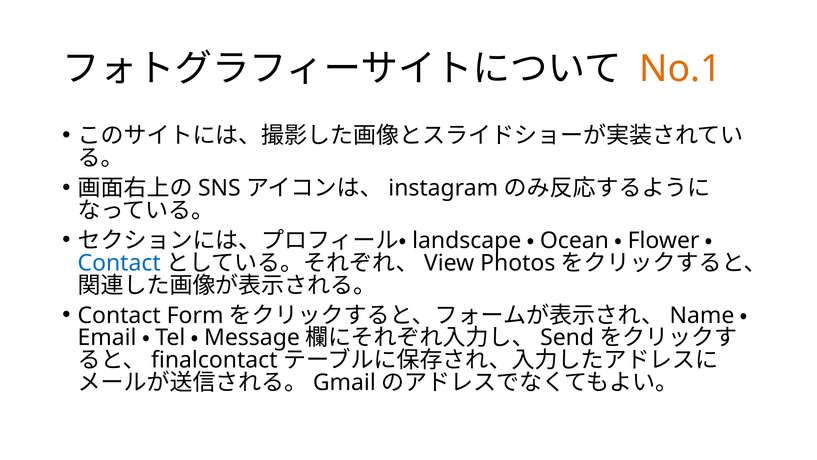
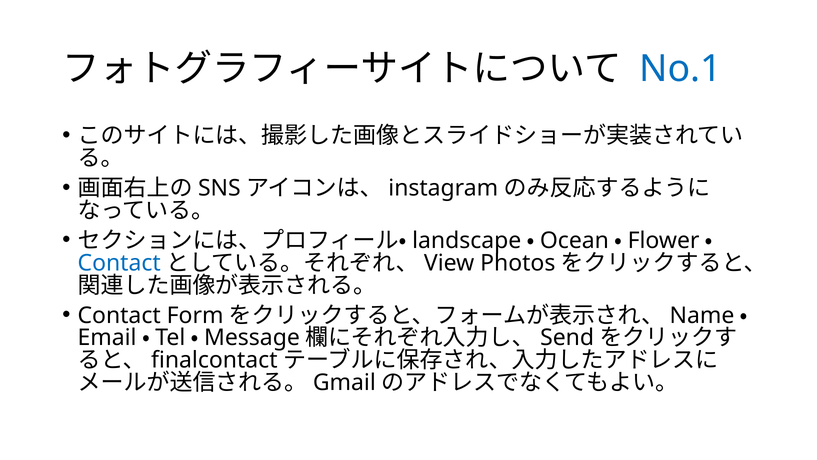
No.1 colour: orange -> blue (680, 69)
